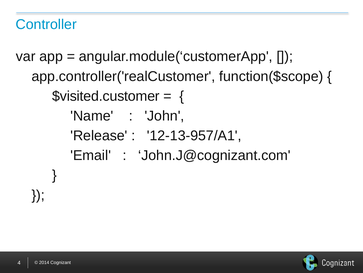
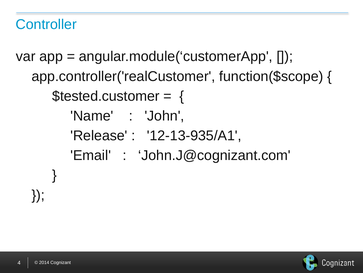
$visited.customer: $visited.customer -> $tested.customer (106, 96)
12-13-957/A1: 12-13-957/A1 -> 12-13-935/A1 (194, 135)
